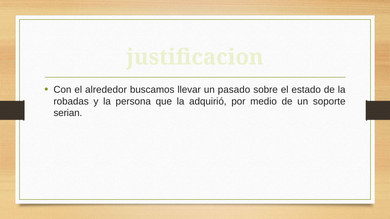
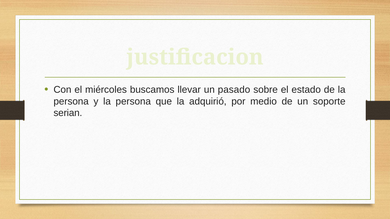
alrededor: alrededor -> miércoles (106, 90)
robadas: robadas -> persona (71, 101)
